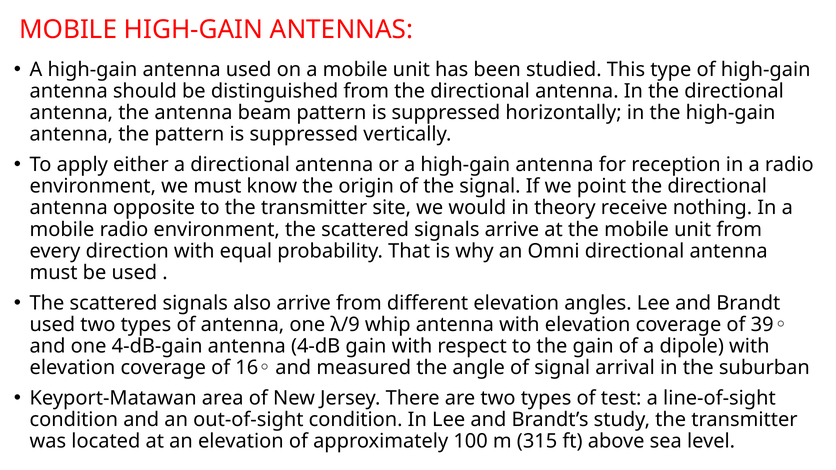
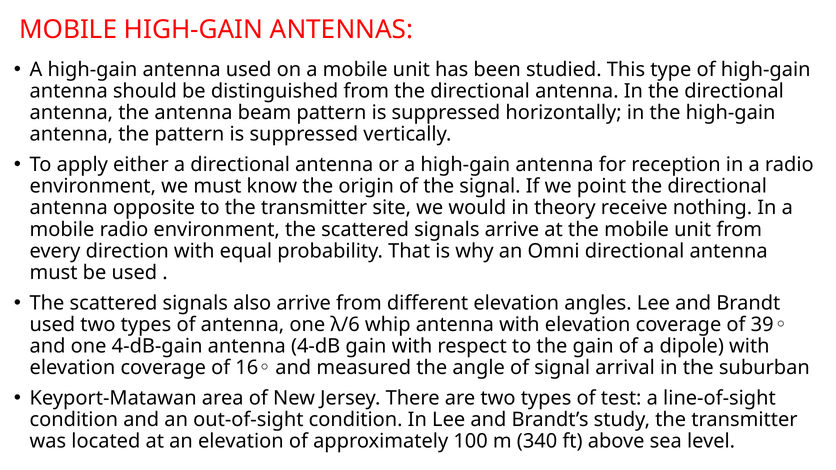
λ/9: λ/9 -> λ/6 (345, 325)
315: 315 -> 340 (537, 442)
